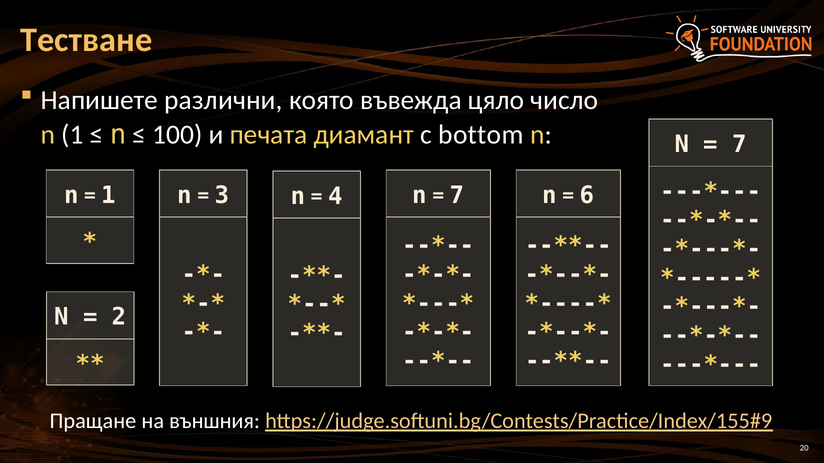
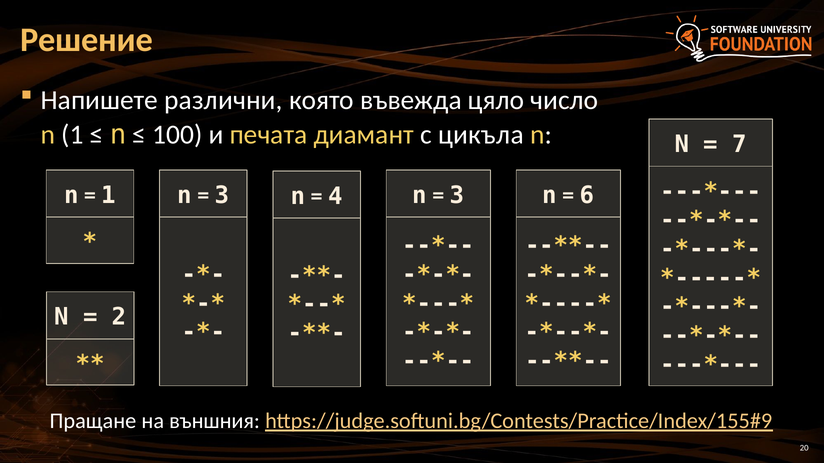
Тестване: Тестване -> Решение (86, 40)
bottom: bottom -> цикъла (481, 135)
7: 7 -> 3 (457, 196)
